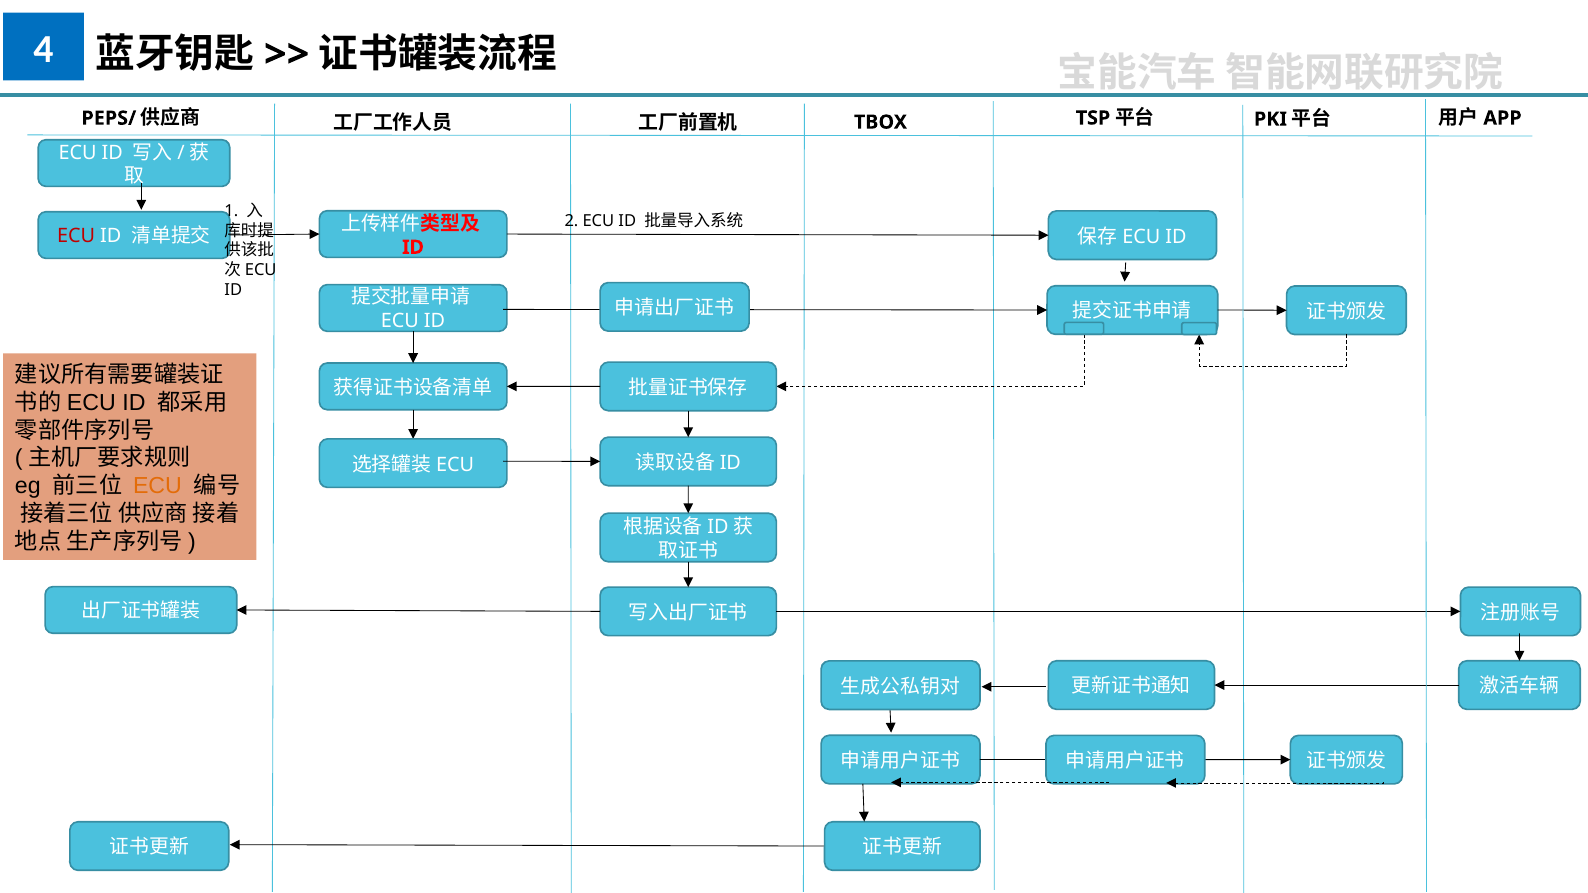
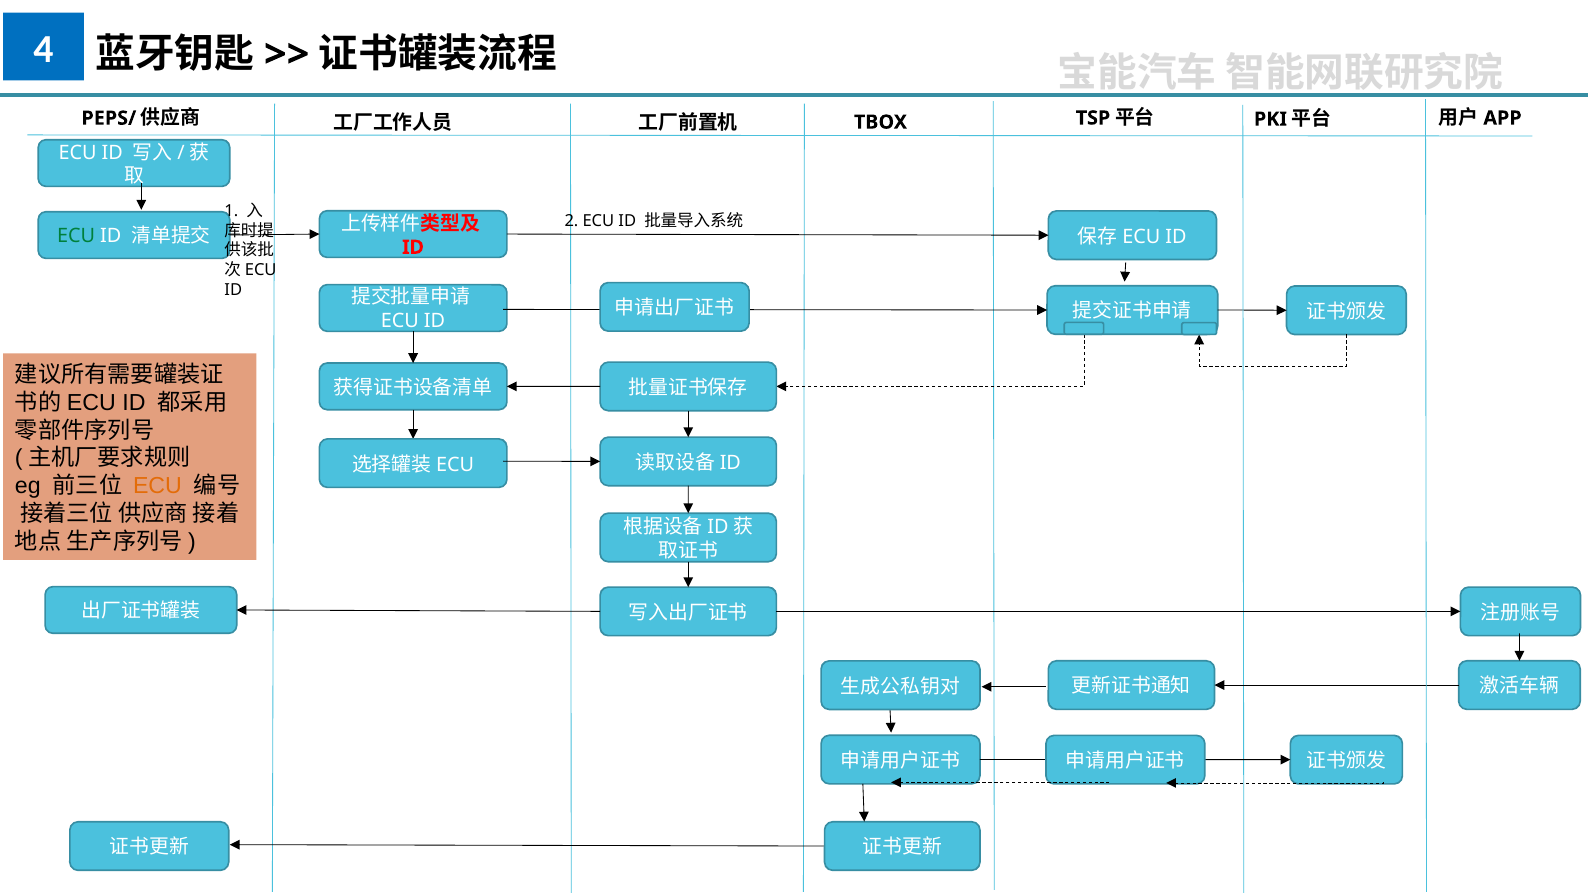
ECU colour: red -> green (76, 236)
